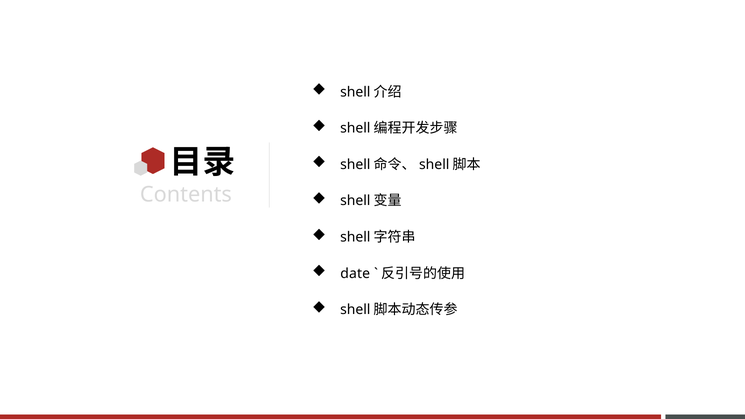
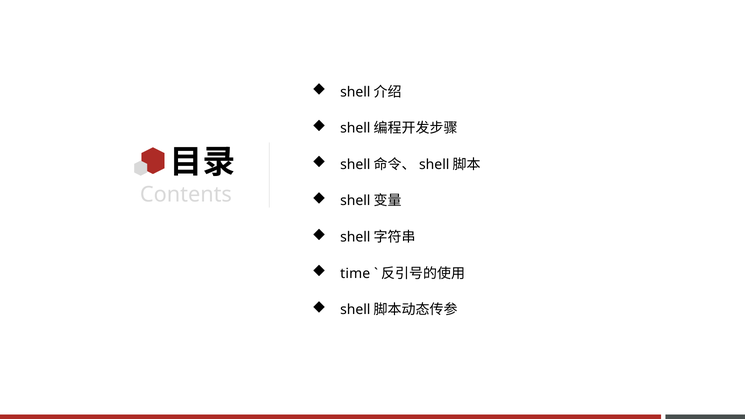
date: date -> time (355, 274)
